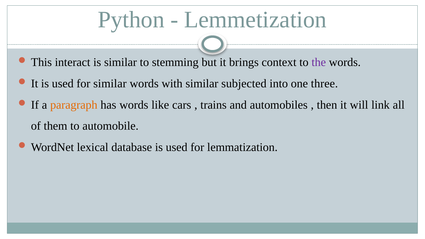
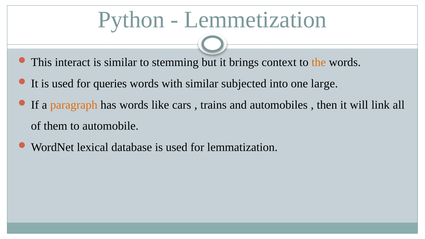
the colour: purple -> orange (319, 62)
for similar: similar -> queries (110, 84)
three: three -> large (324, 84)
